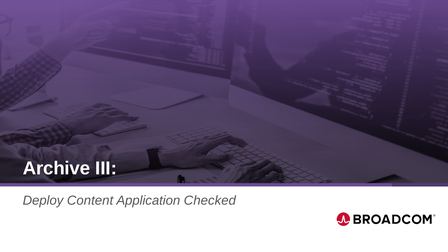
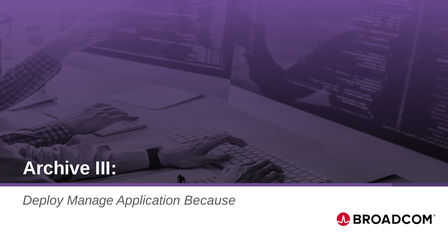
Content: Content -> Manage (90, 200)
Checked: Checked -> Because (210, 200)
